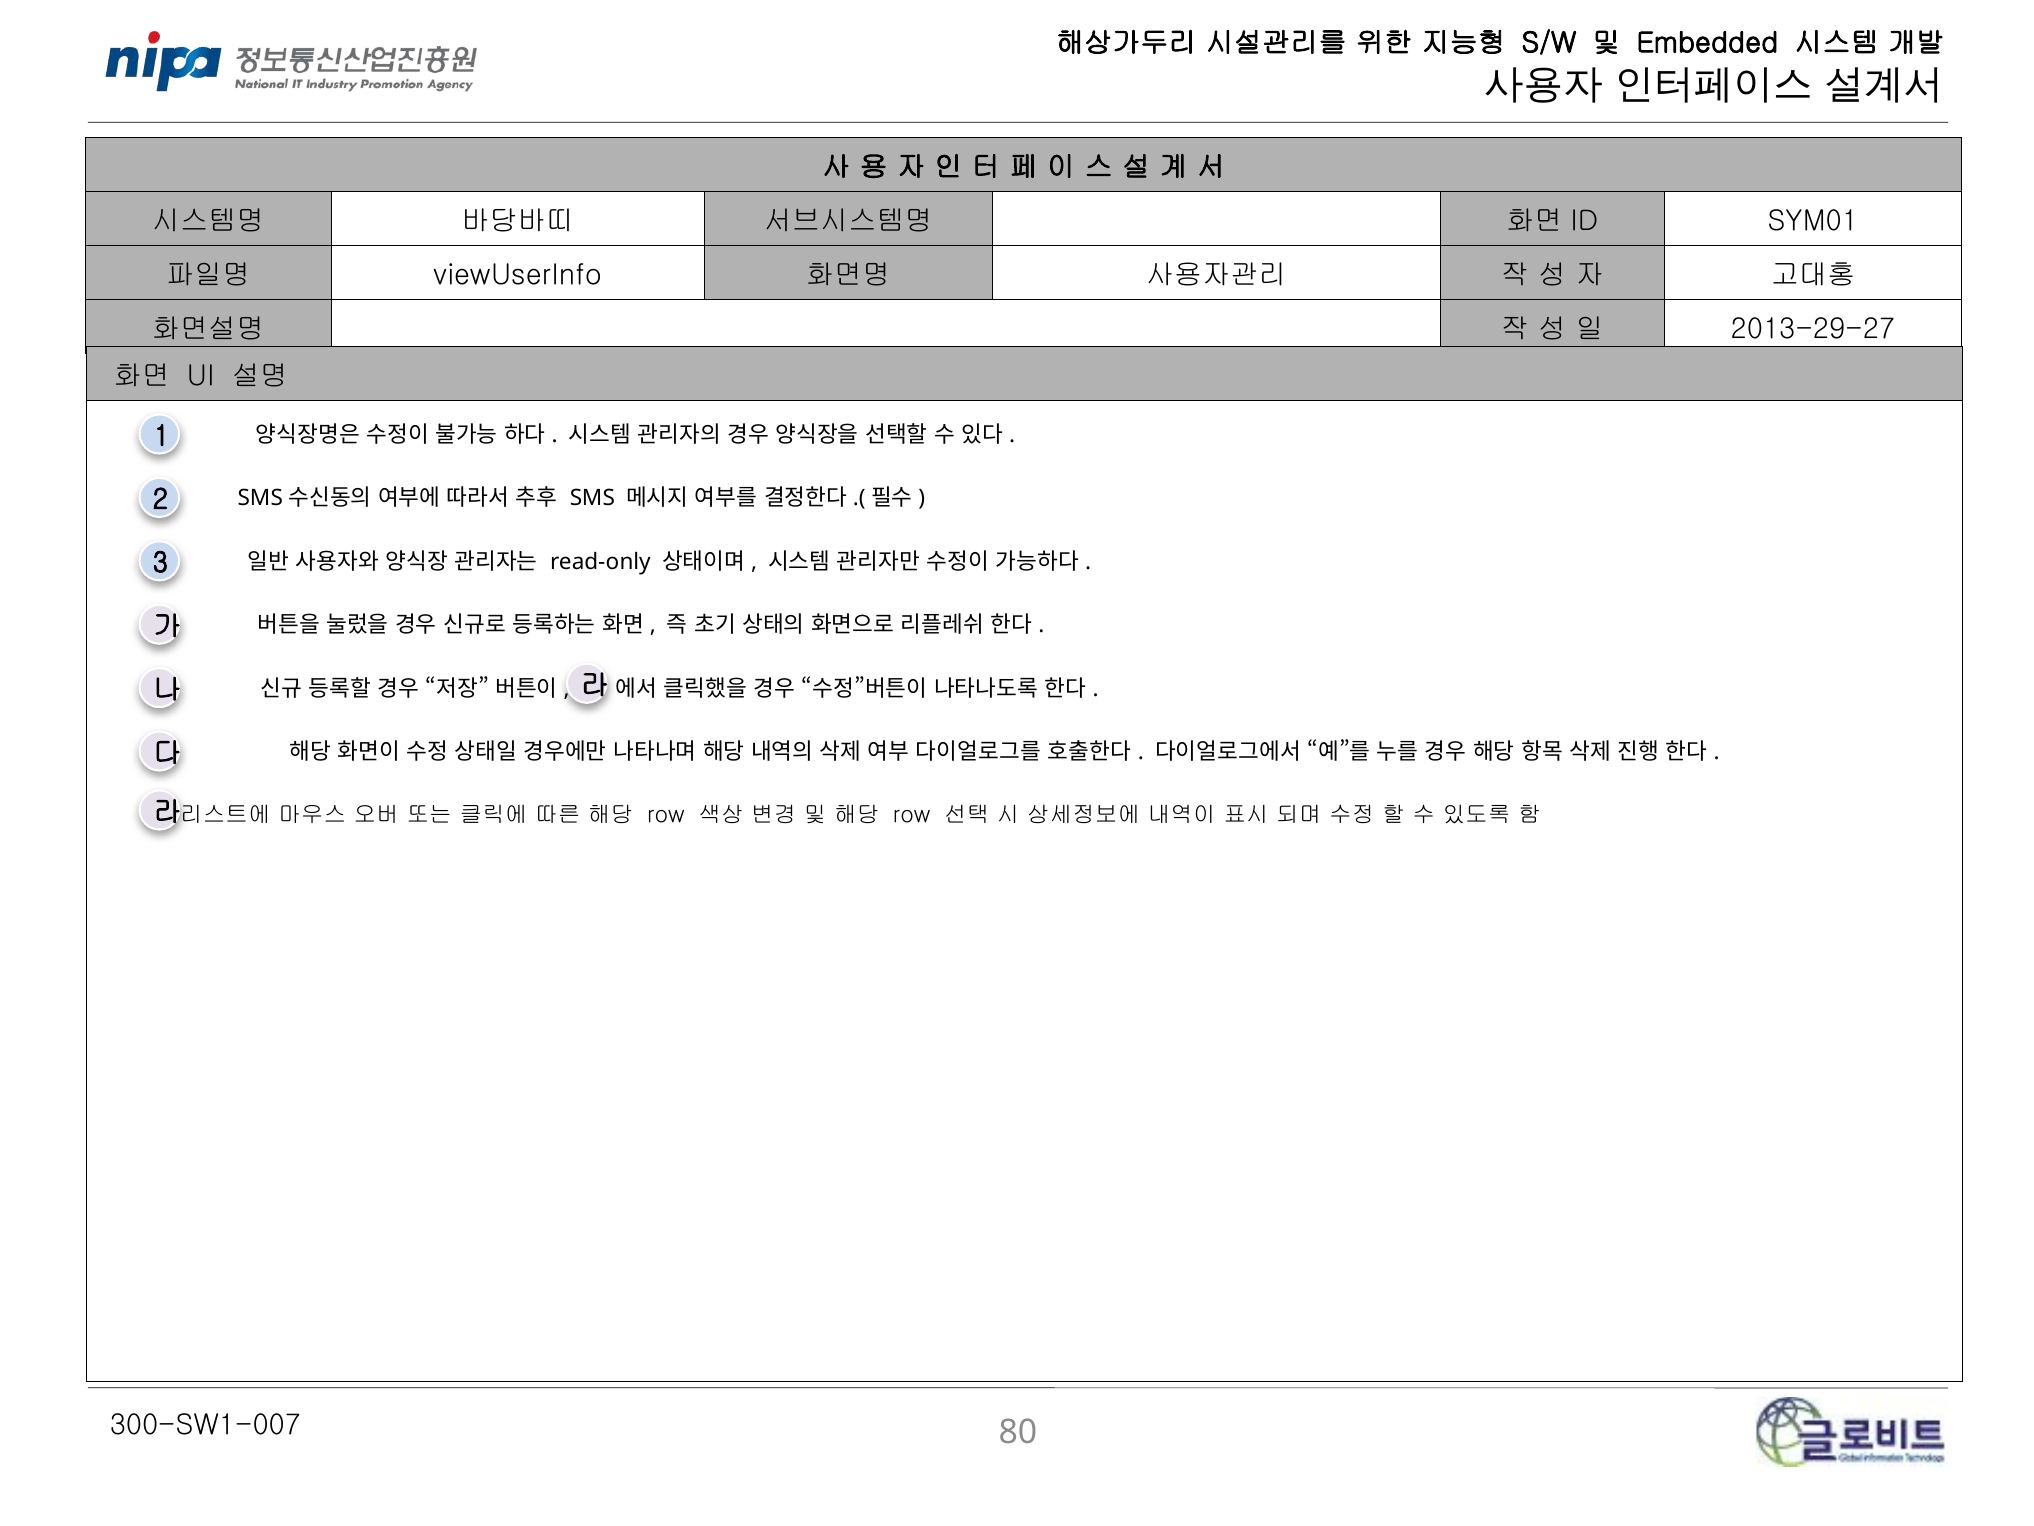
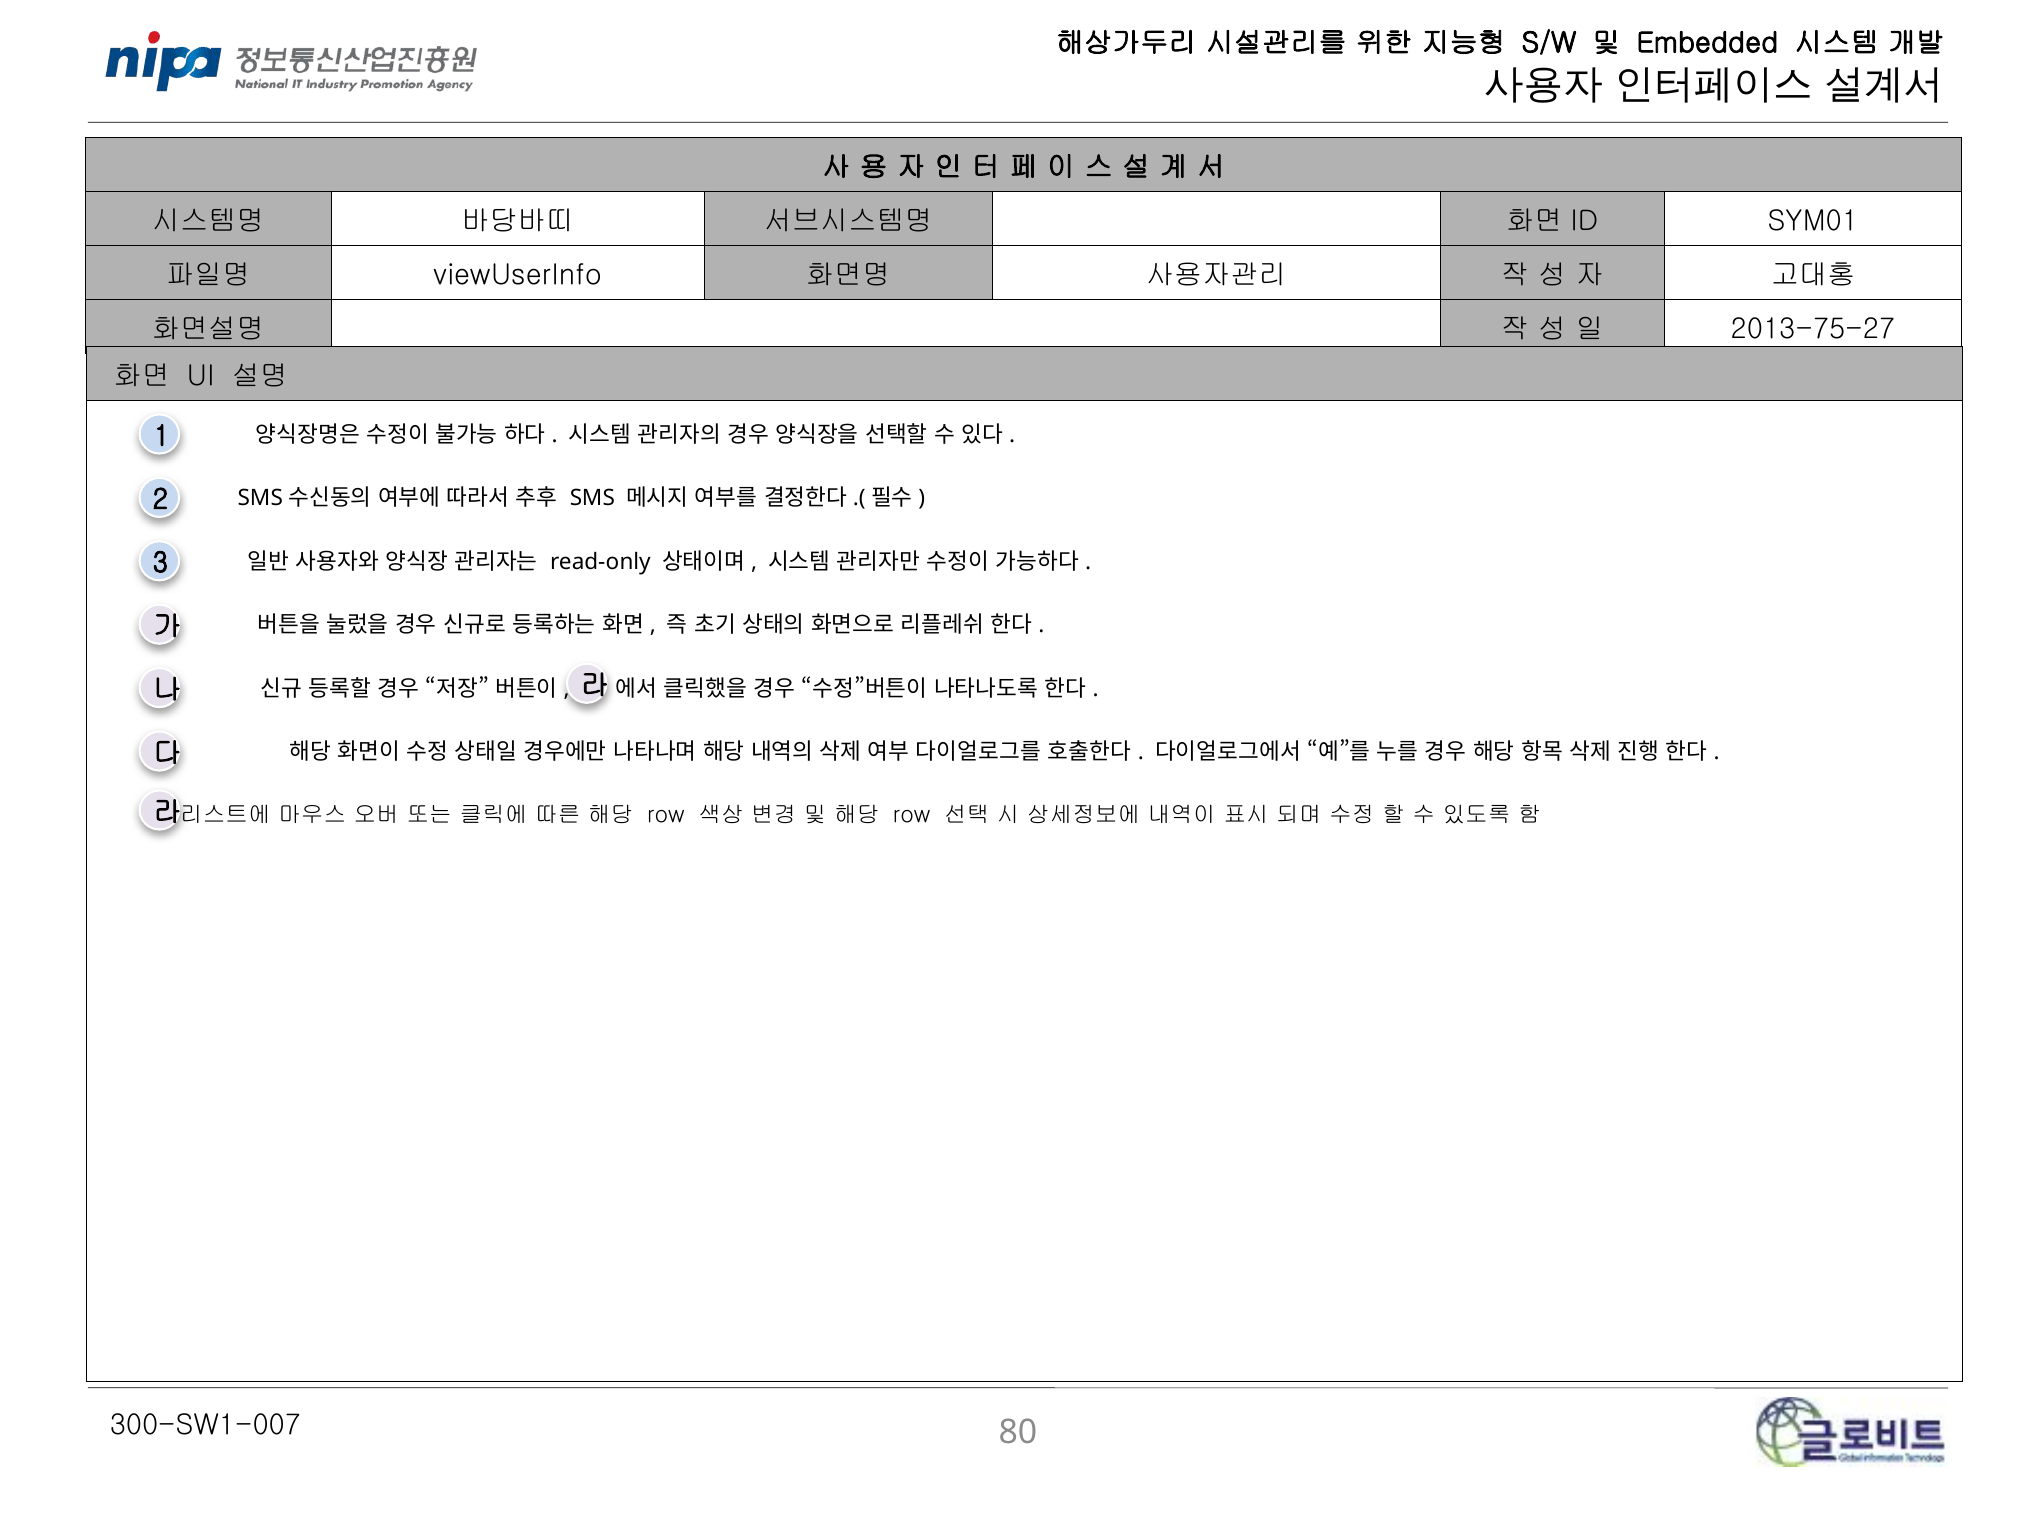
2013-29-27: 2013-29-27 -> 2013-75-27 (1813, 329)
